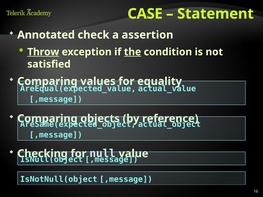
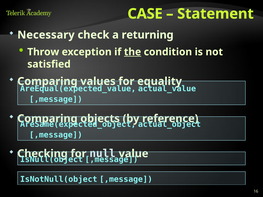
Annotated: Annotated -> Necessary (46, 35)
assertion: assertion -> returning (148, 35)
Throw underline: present -> none (43, 52)
